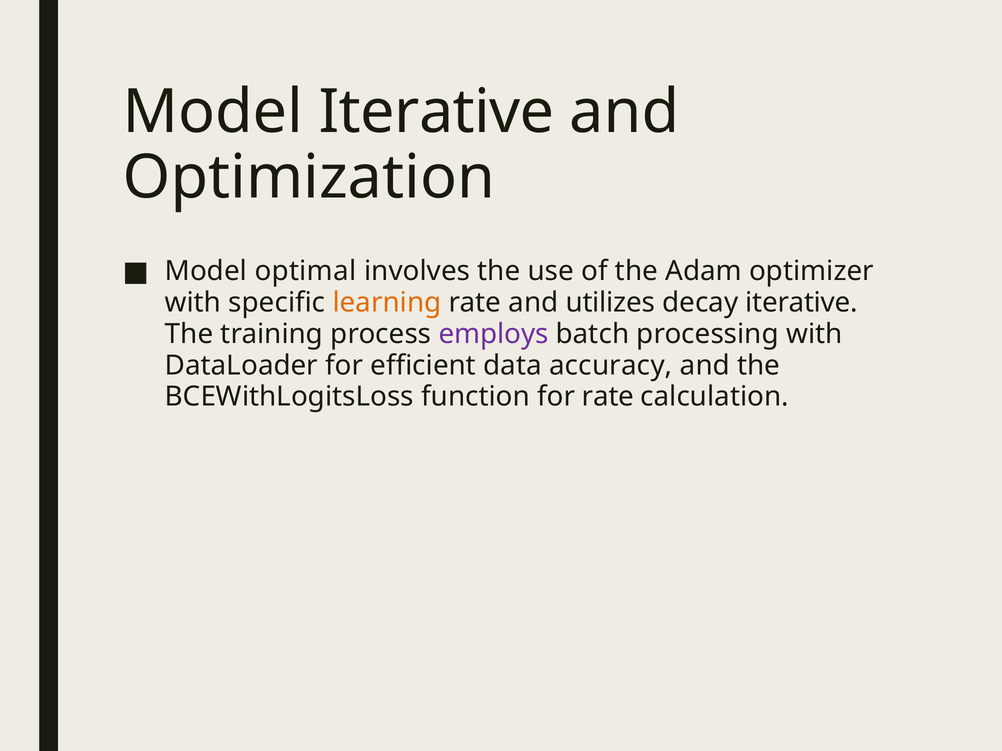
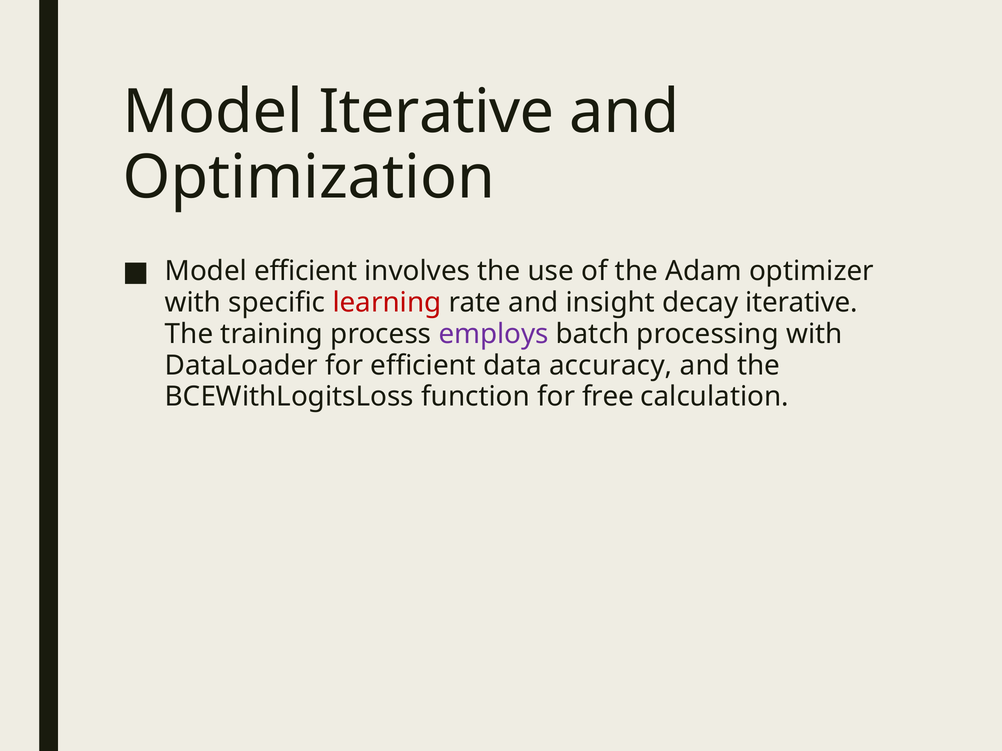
Model optimal: optimal -> efficient (306, 271)
learning colour: orange -> red (387, 303)
utilizes: utilizes -> insight (610, 303)
for rate: rate -> free (608, 397)
